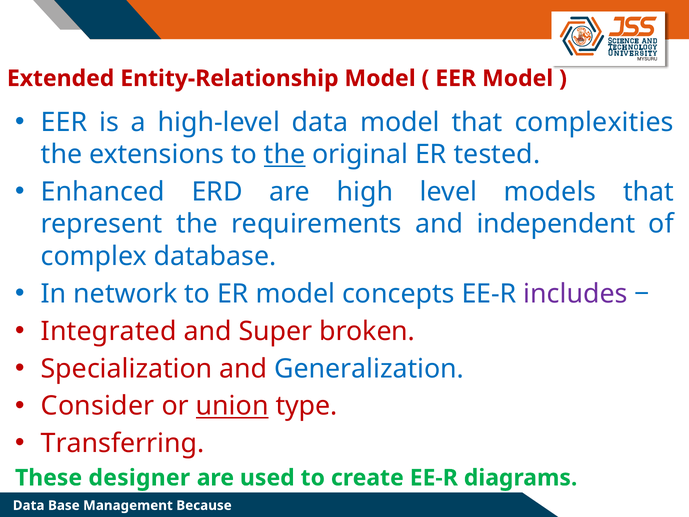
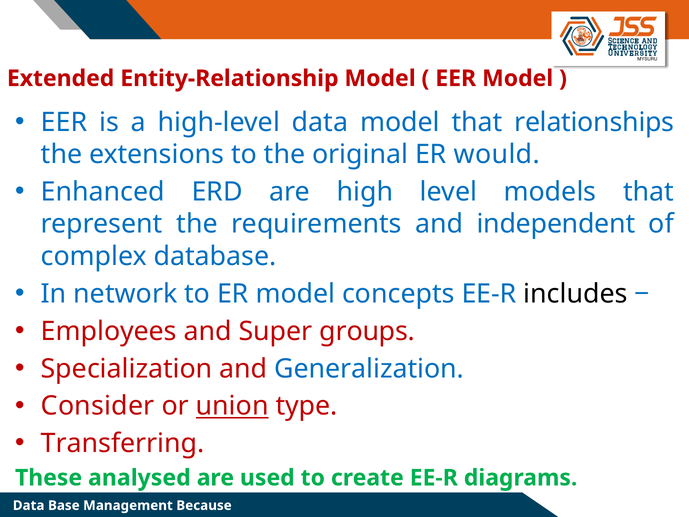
complexities: complexities -> relationships (594, 122)
the underline: present -> none (285, 154)
tested: tested -> would (497, 154)
includes colour: purple -> black (575, 294)
Integrated: Integrated -> Employees (109, 331)
broken: broken -> groups (367, 331)
designer: designer -> analysed (139, 478)
